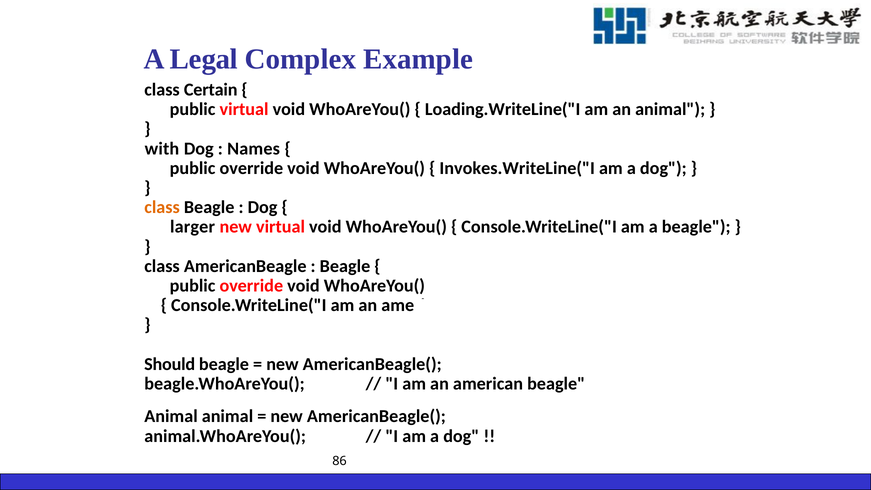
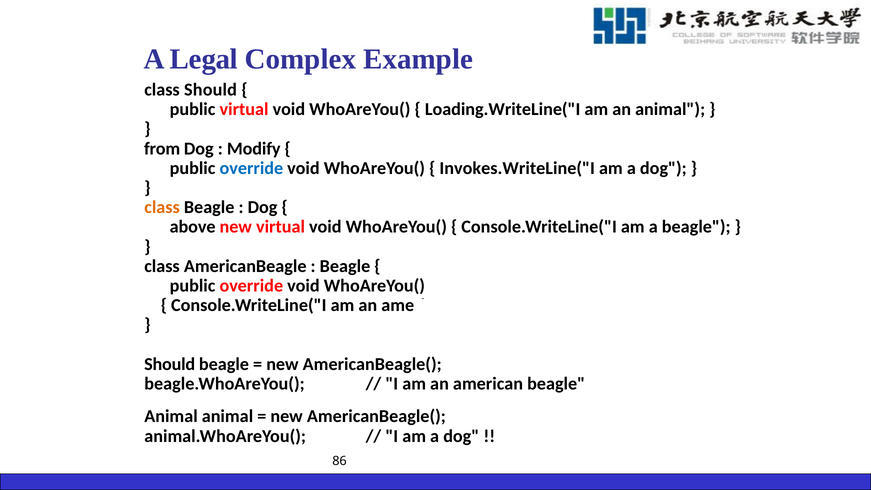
class Certain: Certain -> Should (211, 90)
with: with -> from (162, 149)
Names: Names -> Modify (254, 149)
override colour: black -> blue (251, 168)
larger: larger -> above (193, 227)
